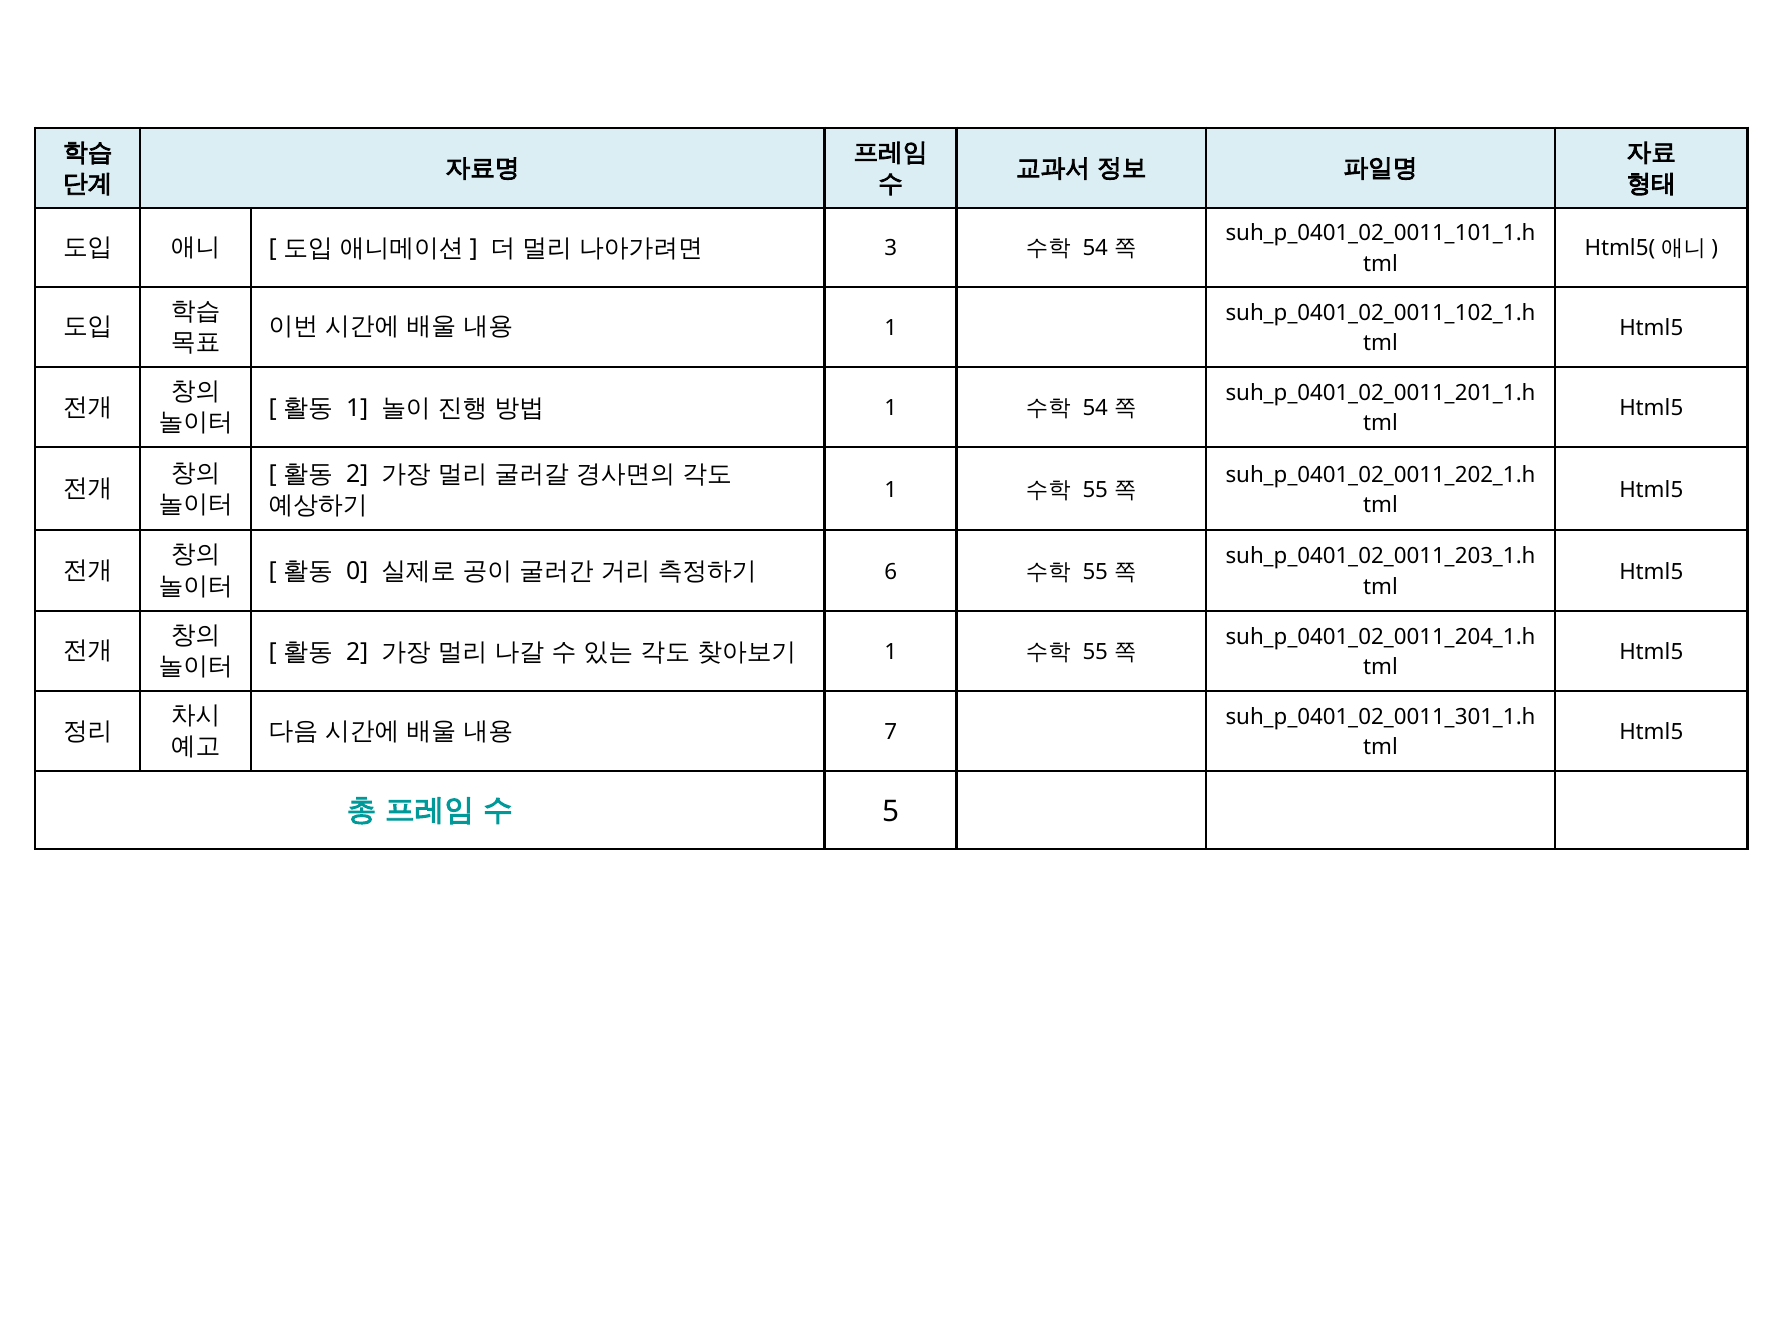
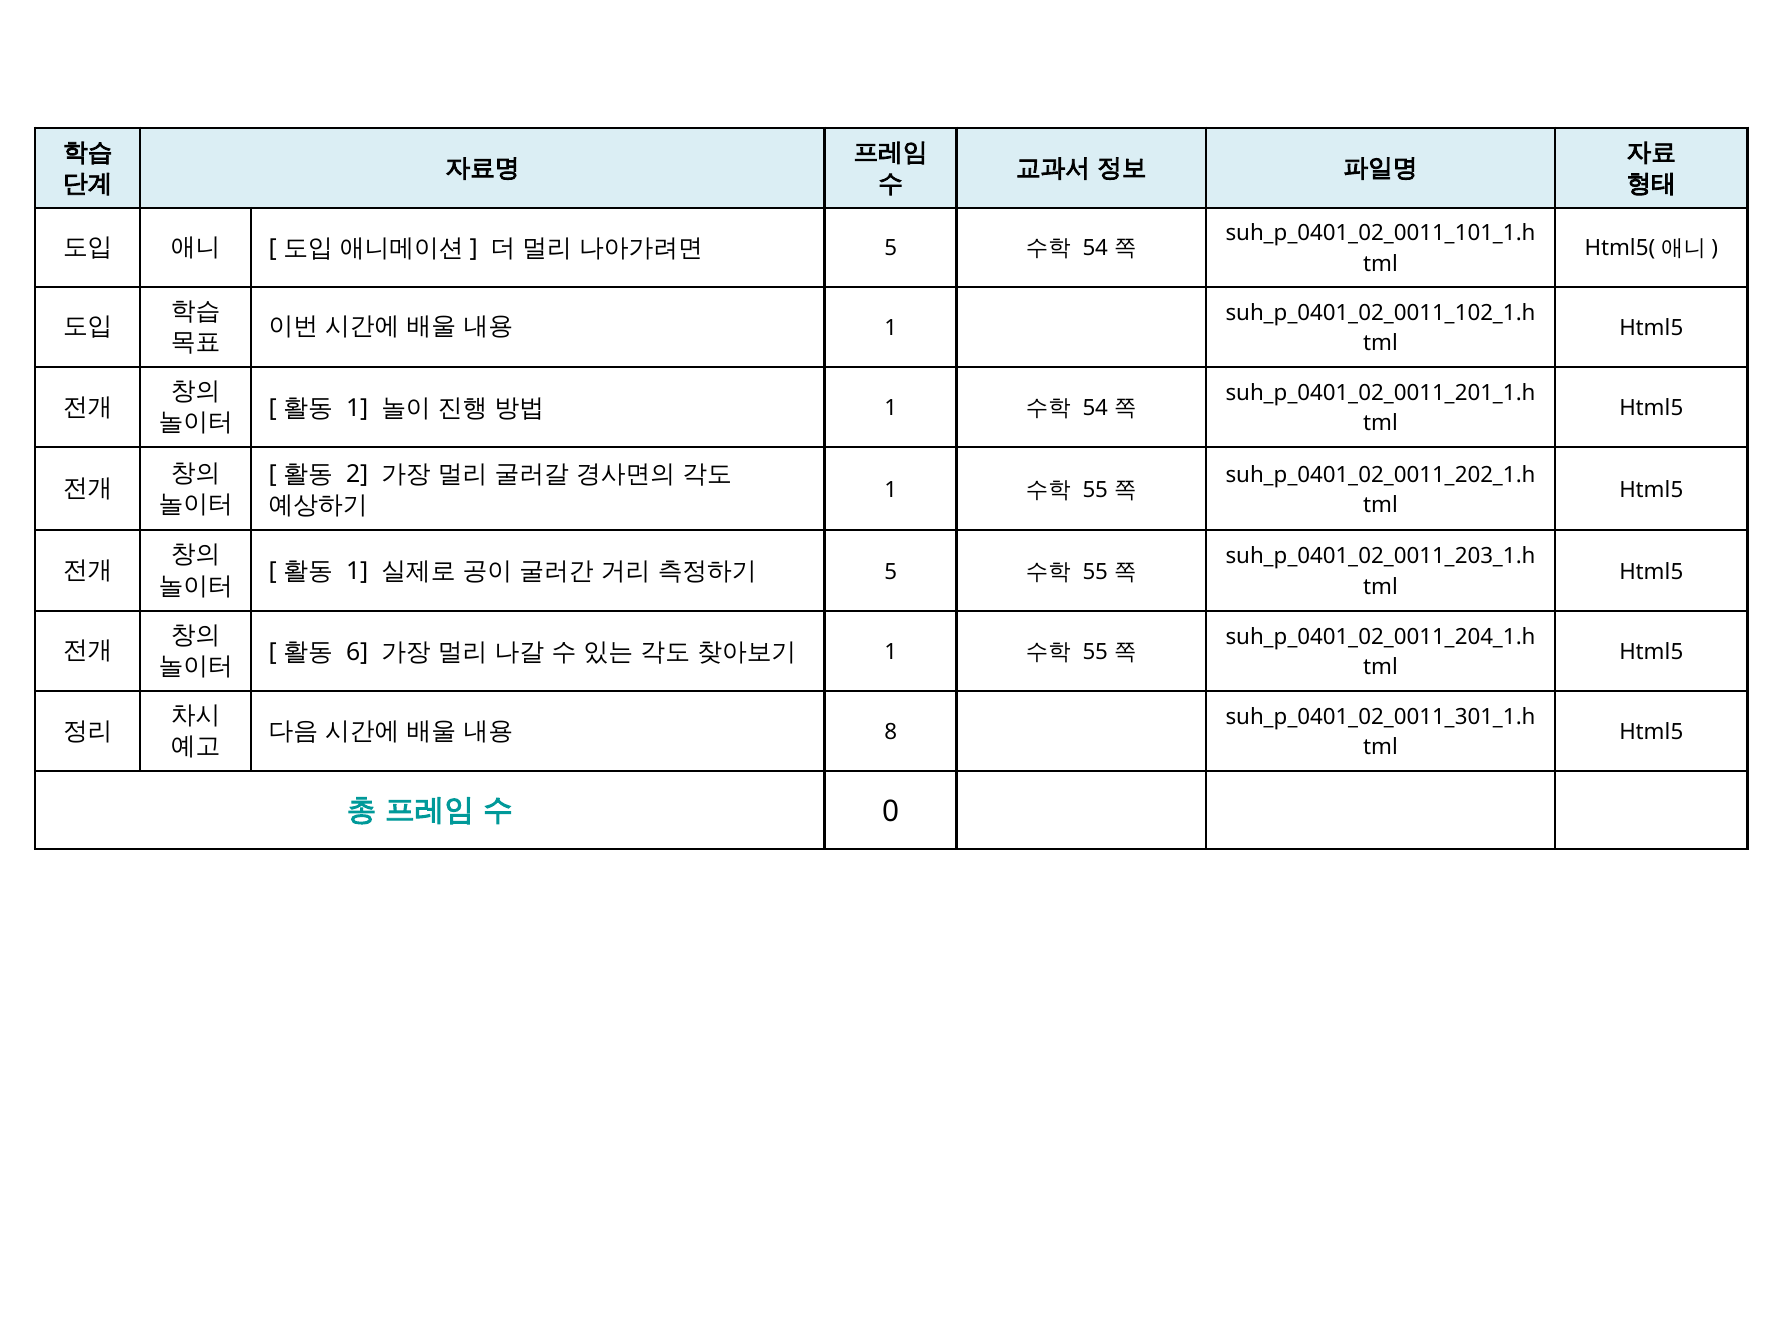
3: 3 -> 5 (891, 248)
0: 0 -> 1 (357, 572)
6: 6 -> 5 (891, 572)
2: 2 -> 6 (357, 652)
7: 7 -> 8 (891, 732)
5: 5 -> 0 (891, 812)
